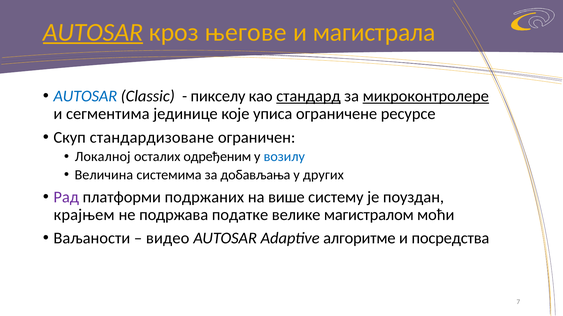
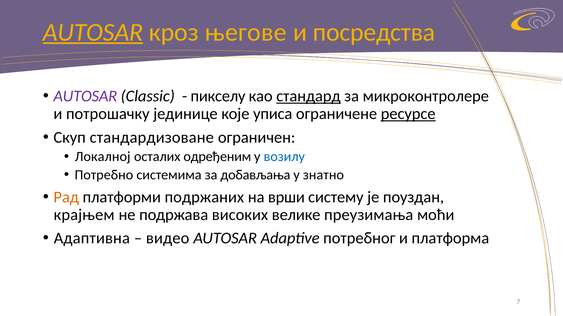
магистрала: магистрала -> посредства (374, 32)
AUTOSAR colour: blue -> purple (85, 96)
микроконтролере underline: present -> none (426, 96)
сегментима: сегментима -> потрошачку (108, 114)
ресурсе underline: none -> present (408, 114)
Величина: Величина -> Потребно (104, 175)
других: других -> знатно (323, 175)
Рад colour: purple -> orange (66, 197)
више: више -> врши (286, 197)
податке: податке -> високих (240, 215)
магистралом: магистралом -> преузимања (369, 215)
Ваљаности: Ваљаности -> Адаптивна (92, 239)
алгоритме: алгоритме -> потребног (359, 239)
посредства: посредства -> платформа (450, 239)
